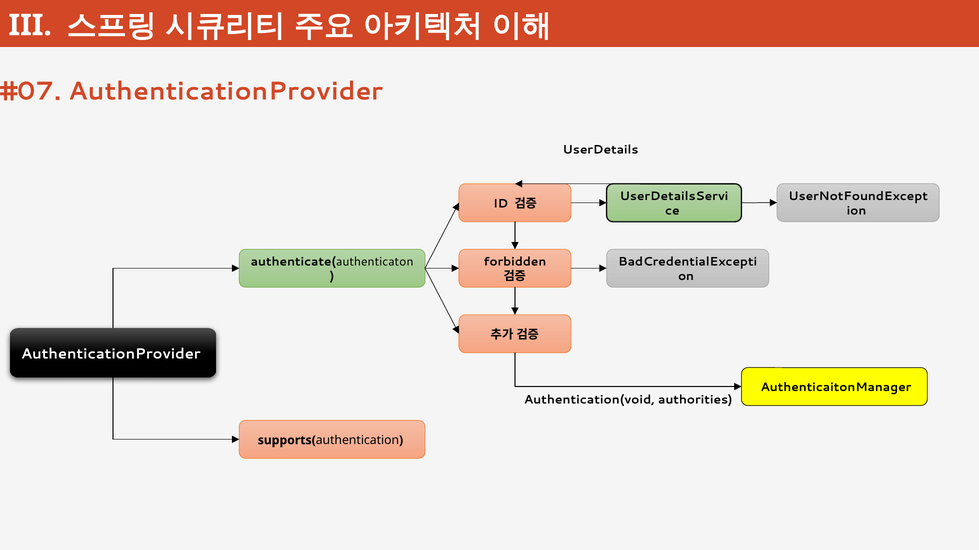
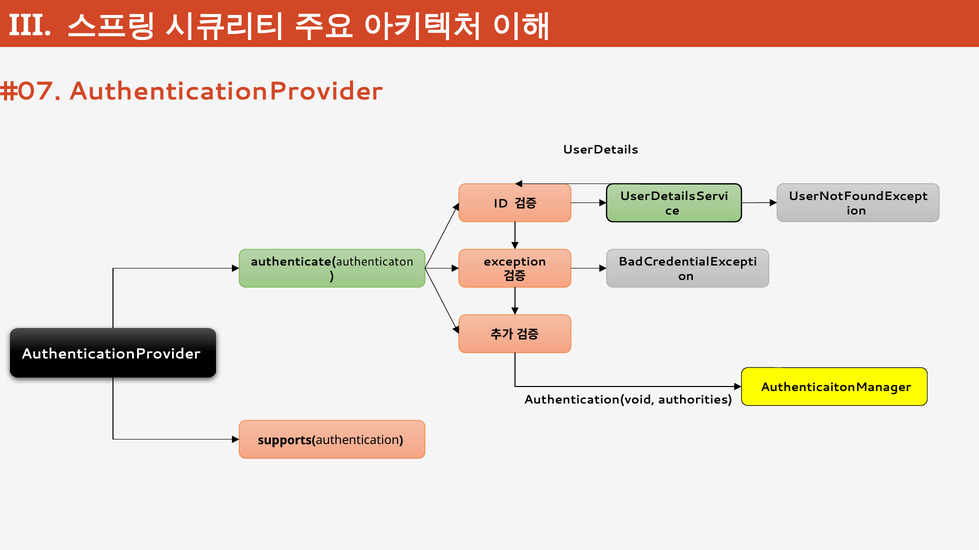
forbidden: forbidden -> exception (515, 262)
